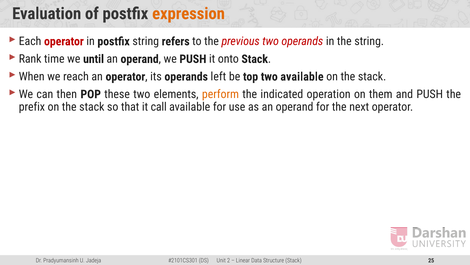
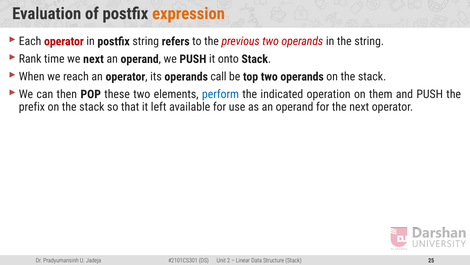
we until: until -> next (93, 59)
left: left -> call (218, 76)
top two available: available -> operands (302, 76)
perform colour: orange -> blue (220, 94)
call: call -> left (159, 107)
